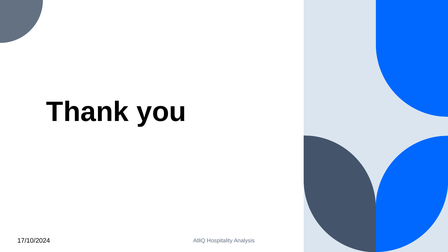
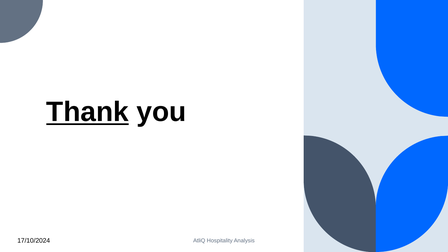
Thank underline: none -> present (87, 112)
